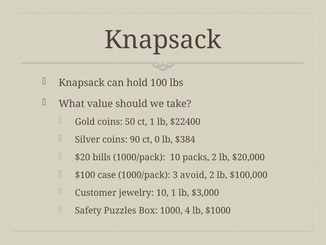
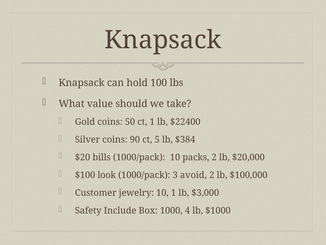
0: 0 -> 5 (157, 139)
case: case -> look (107, 175)
Puzzles: Puzzles -> Include (120, 210)
